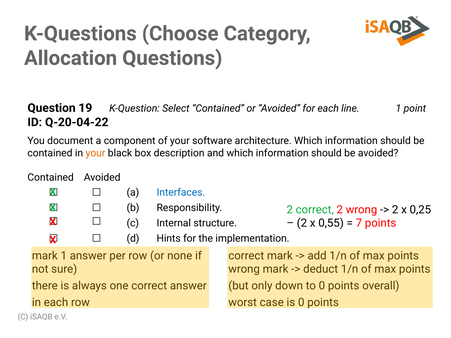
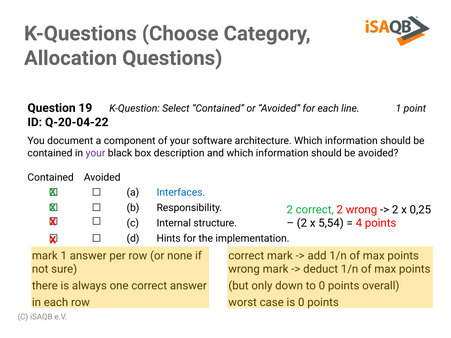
your colour: orange -> purple (95, 153)
0,55: 0,55 -> 5,54 (331, 223)
7: 7 -> 4 (359, 223)
